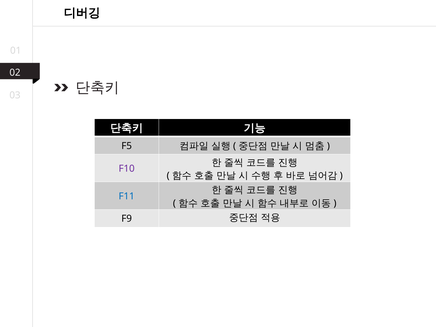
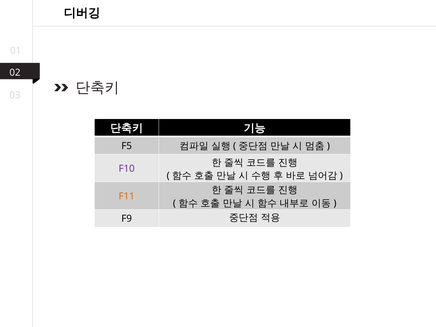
F11 colour: blue -> orange (127, 196)
